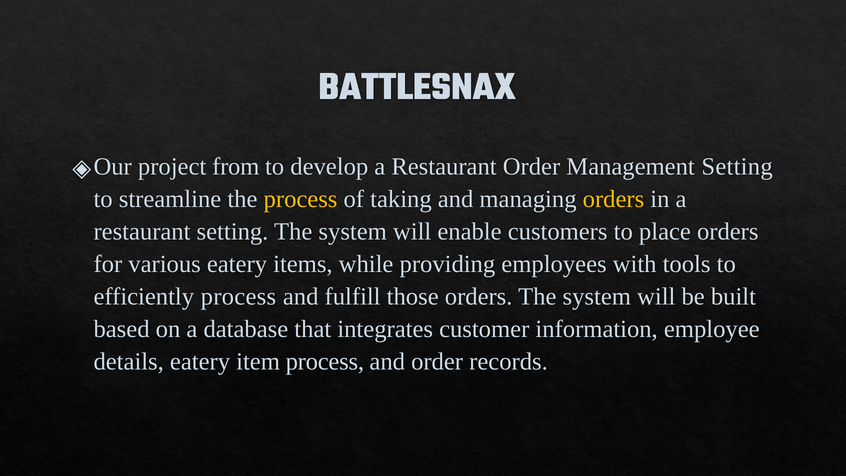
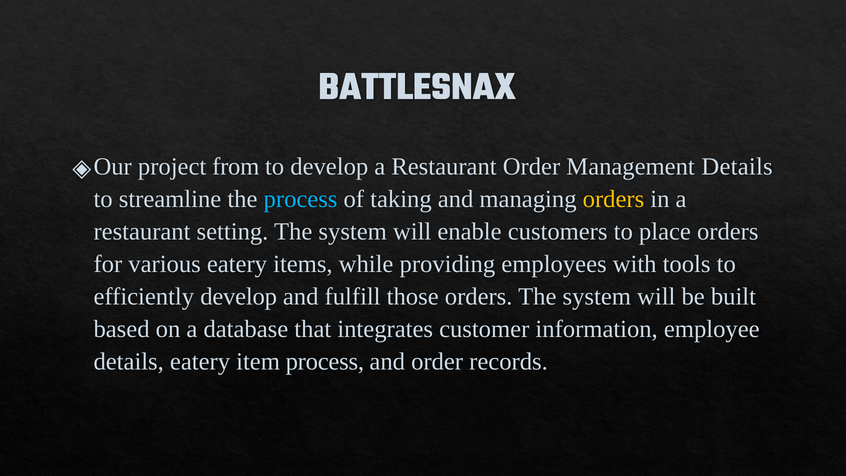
Management Setting: Setting -> Details (737, 167)
process colour: yellow -> light blue (301, 199)
efficiently process: process -> develop (239, 297)
